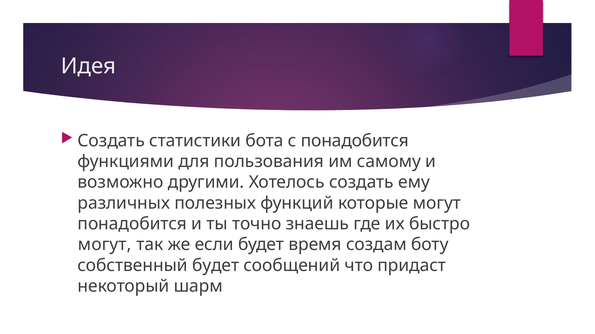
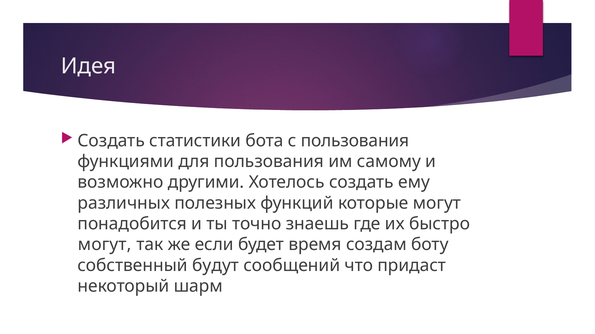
с понадобится: понадобится -> пользования (355, 141)
собственный будет: будет -> будут (216, 266)
